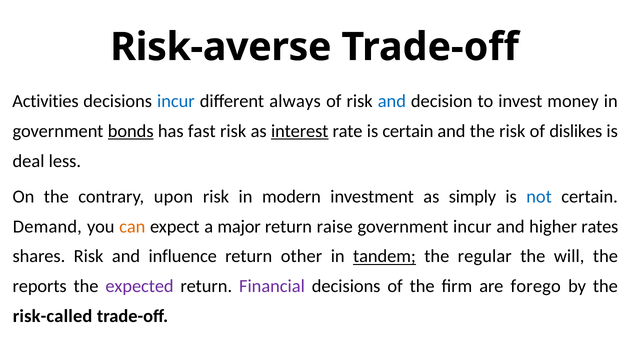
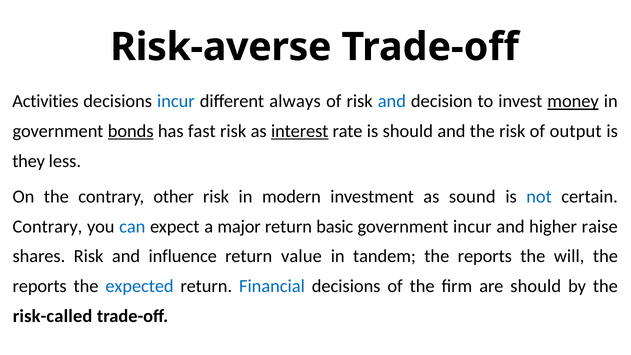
money underline: none -> present (573, 101)
is certain: certain -> should (408, 131)
dislikes: dislikes -> output (576, 131)
deal: deal -> they (29, 161)
upon: upon -> other (174, 197)
simply: simply -> sound (472, 197)
Demand: Demand -> Contrary (47, 227)
can colour: orange -> blue (132, 227)
raise: raise -> basic (335, 227)
rates: rates -> raise (600, 227)
other: other -> value (301, 256)
tandem underline: present -> none (385, 256)
regular: regular -> reports (485, 256)
expected colour: purple -> blue (140, 286)
Financial colour: purple -> blue (272, 286)
are forego: forego -> should (536, 286)
